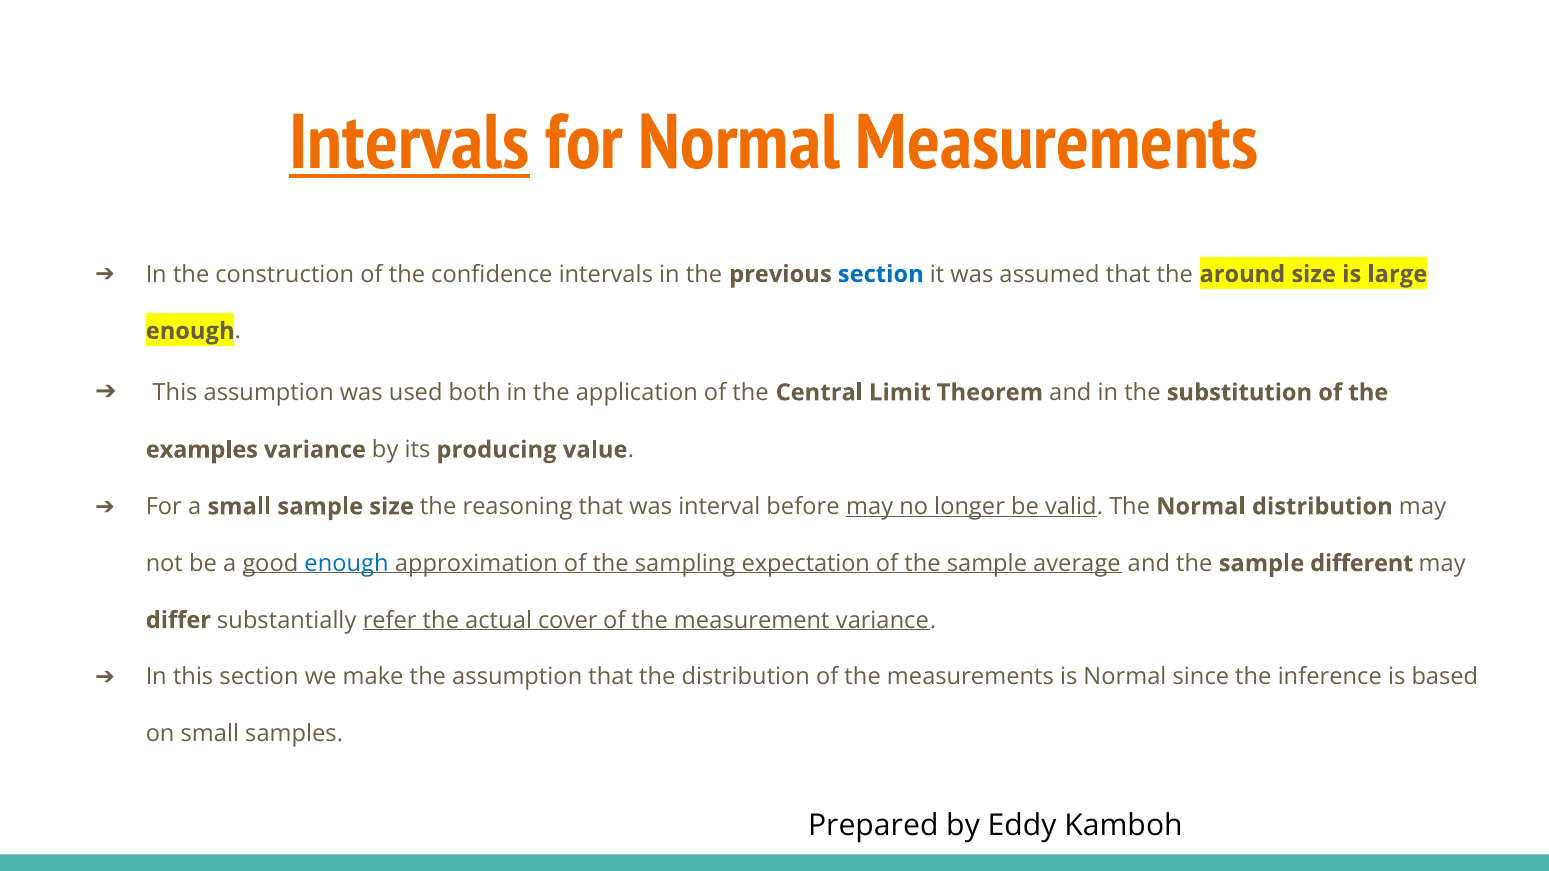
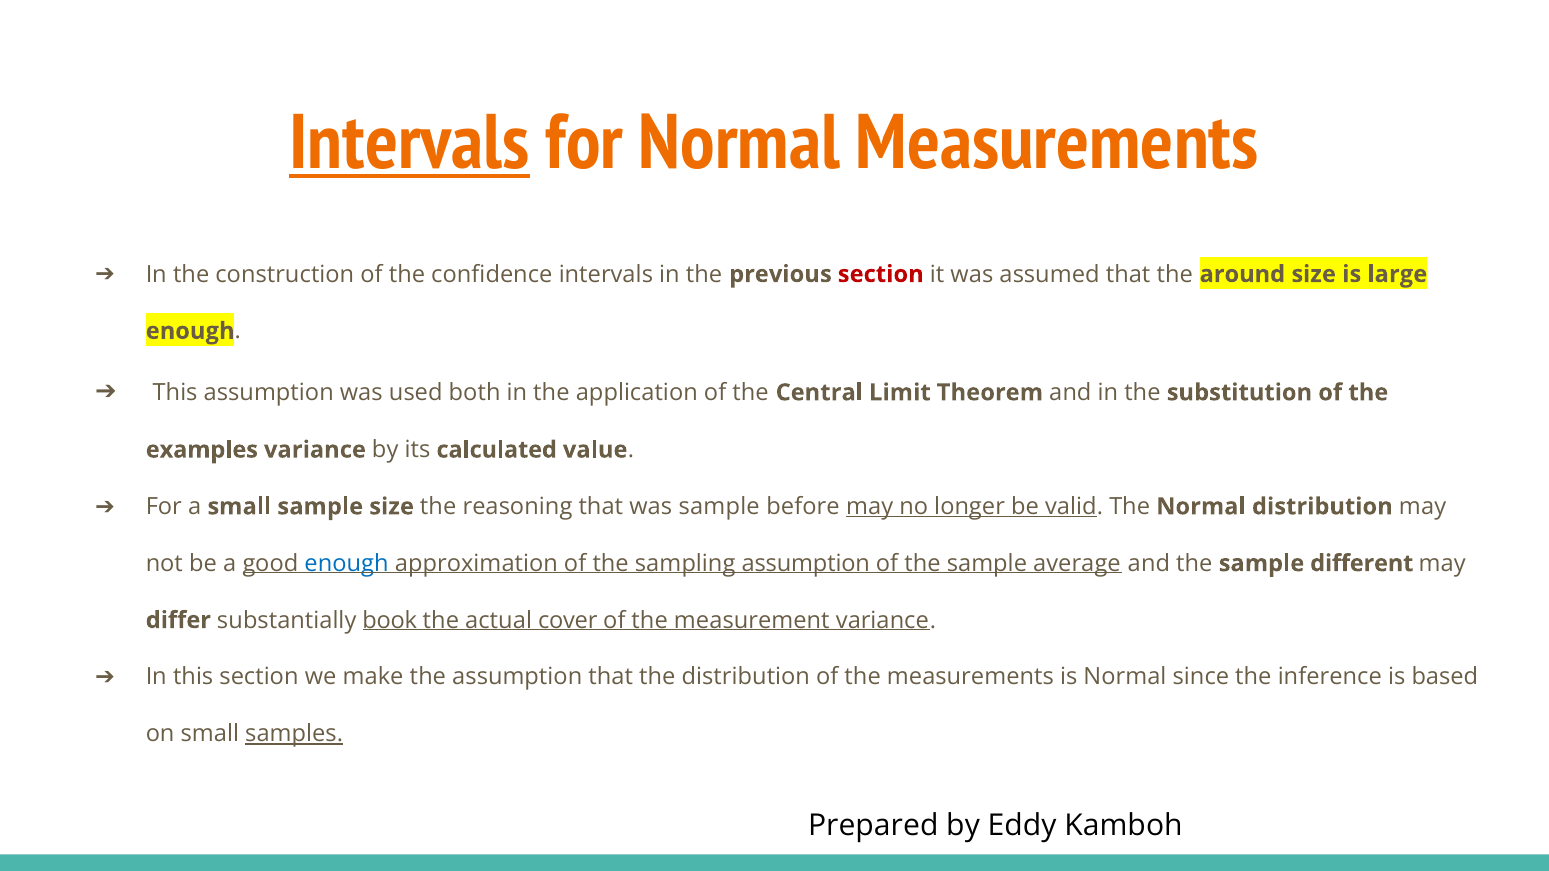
section colour: blue -> red (881, 274)
producing: producing -> calculated (497, 450)
was interval: interval -> sample (719, 507)
sampling expectation: expectation -> assumption (806, 564)
refer: refer -> book (390, 620)
samples underline: none -> present (294, 734)
